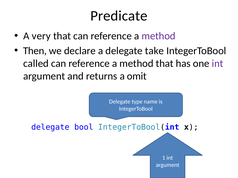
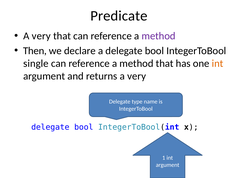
a delegate take: take -> bool (154, 51)
called: called -> single (36, 64)
int colour: purple -> orange (218, 64)
returns a omit: omit -> very (137, 76)
